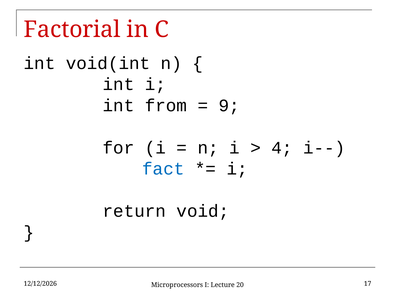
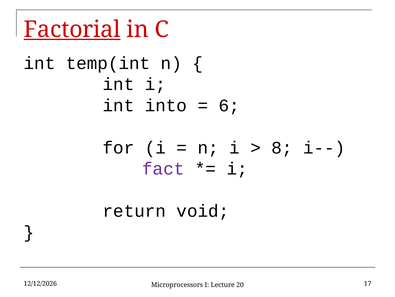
Factorial underline: none -> present (72, 29)
void(int: void(int -> temp(int (108, 63)
from: from -> into (166, 105)
9: 9 -> 6 (229, 105)
4: 4 -> 8 (282, 147)
fact colour: blue -> purple (163, 168)
